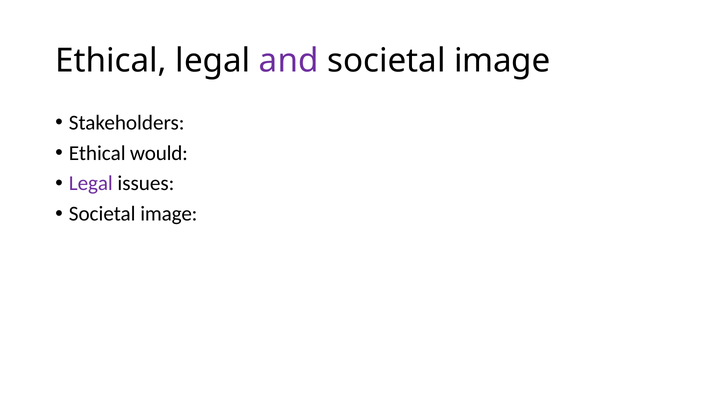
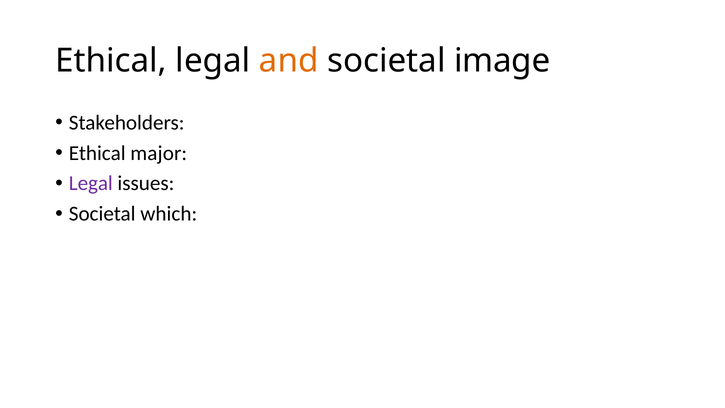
and colour: purple -> orange (289, 61)
would: would -> major (159, 153)
image: image -> which (169, 214)
